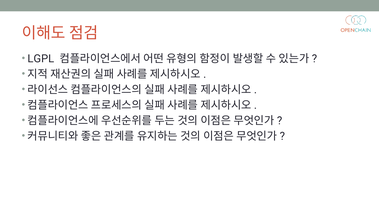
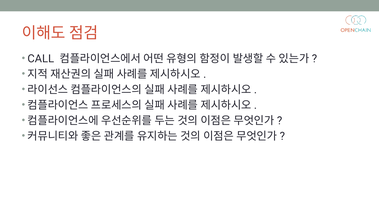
LGPL: LGPL -> CALL (41, 59)
